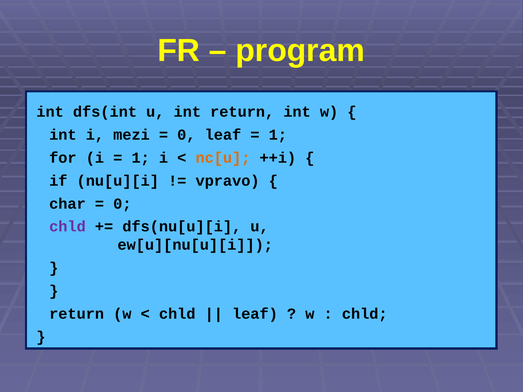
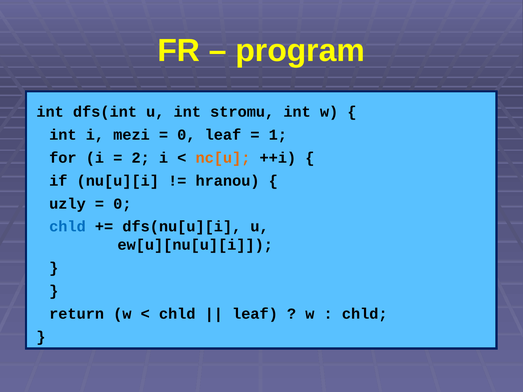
int return: return -> stromu (242, 112)
1: 1 -> 2 (141, 158)
vpravo: vpravo -> hranou (228, 181)
char: char -> uzly (67, 204)
chld colour: purple -> blue (67, 227)
